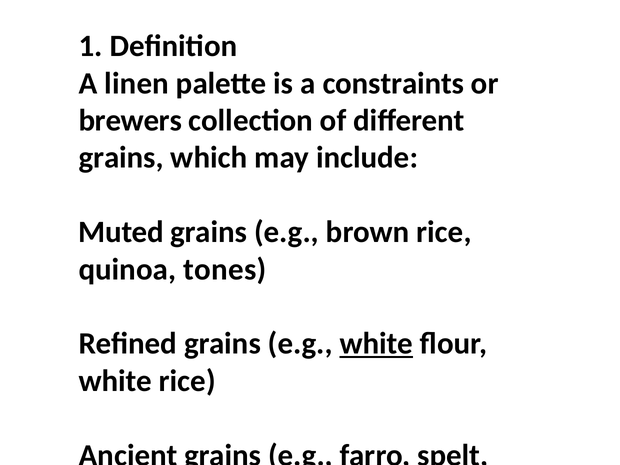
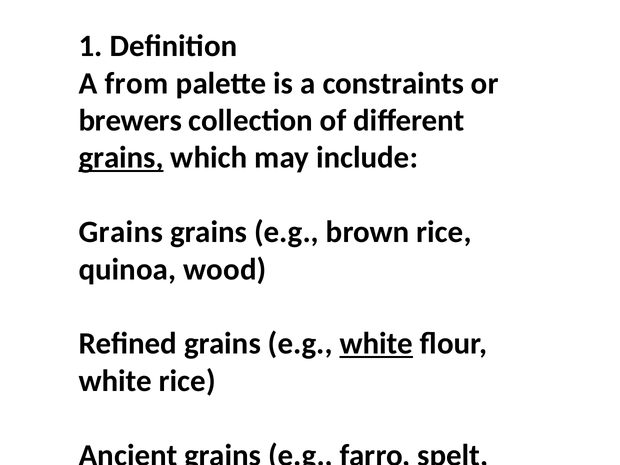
linen: linen -> from (137, 83)
grains underline: none -> present (121, 158)
Muted: Muted -> Grains (121, 232)
tones: tones -> wood (225, 269)
